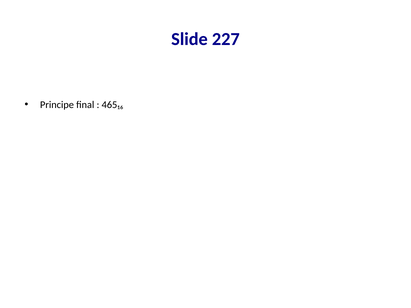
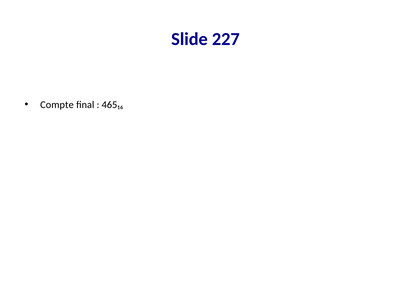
Principe: Principe -> Compte (57, 105)
